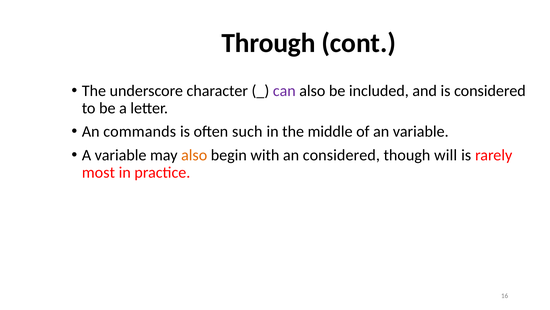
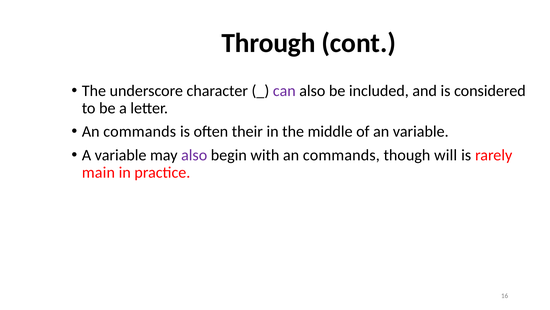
such: such -> their (247, 131)
also colour: orange -> purple (194, 155)
with an considered: considered -> commands (341, 155)
most: most -> main (98, 172)
